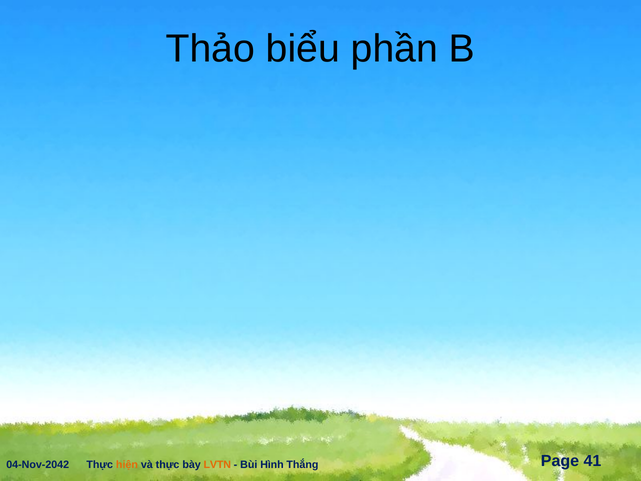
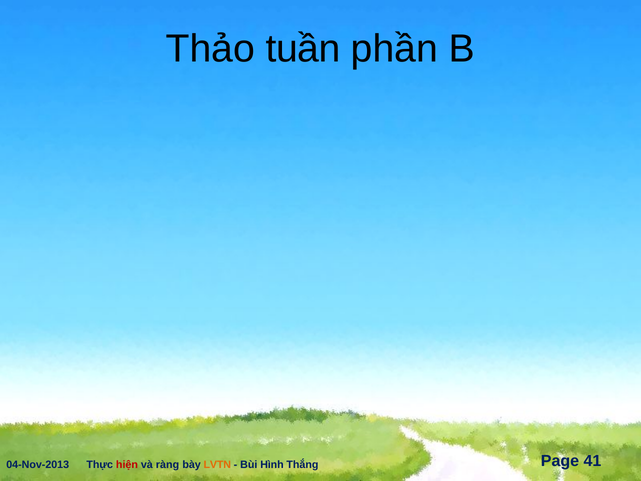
biểu: biểu -> tuần (303, 49)
04-Nov-2042: 04-Nov-2042 -> 04-Nov-2013 (38, 464)
hiện colour: orange -> red (127, 464)
và thực: thực -> ràng (168, 464)
